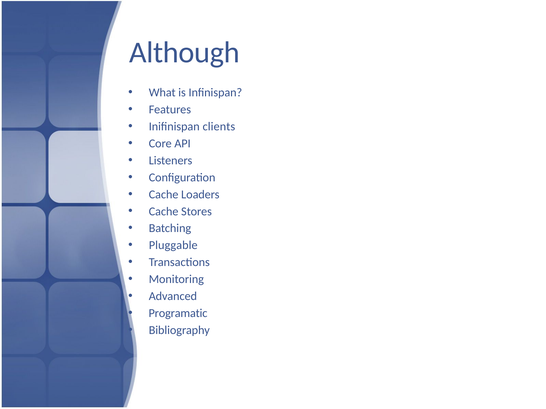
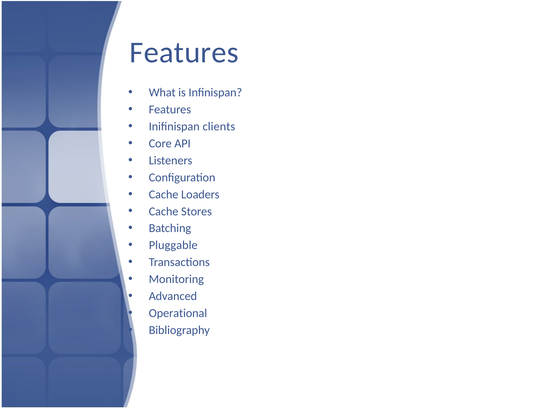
Although: Although -> Features (184, 53)
Programatic: Programatic -> Operational (178, 314)
